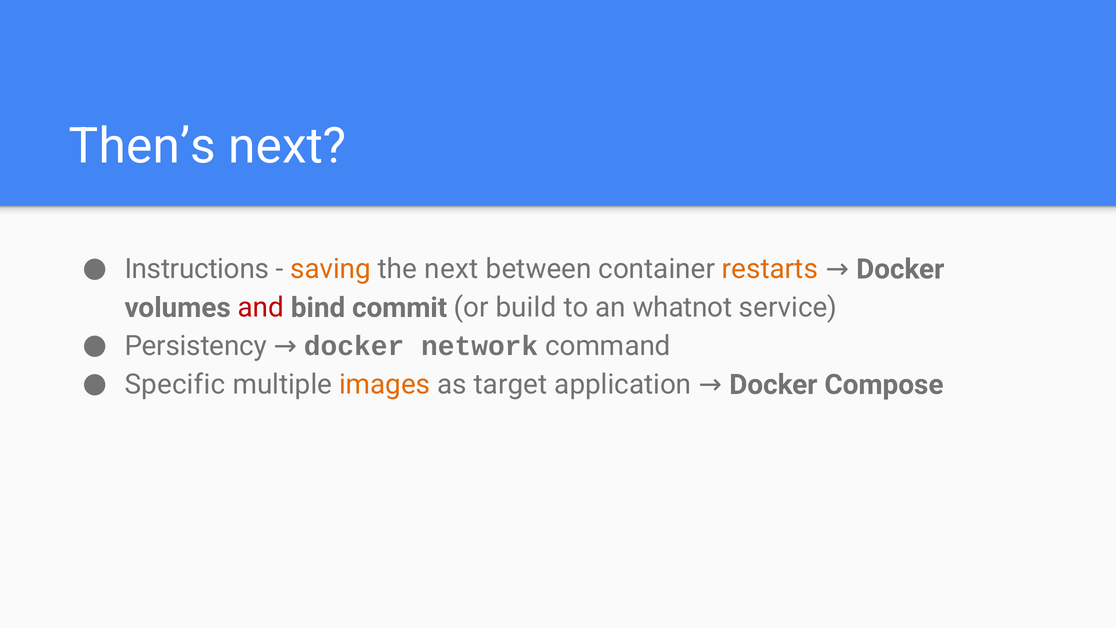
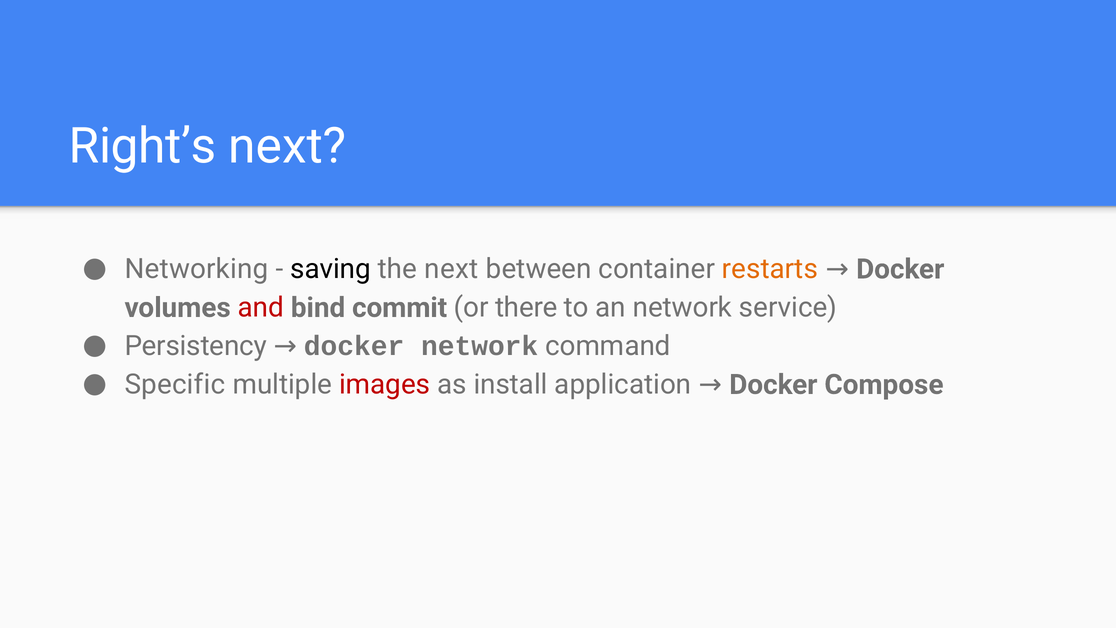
Then’s: Then’s -> Right’s (143, 146)
Instructions: Instructions -> Networking (197, 269)
saving colour: orange -> black (331, 269)
build: build -> there (526, 308)
an whatnot: whatnot -> network (682, 308)
images colour: orange -> red (385, 385)
target: target -> install (511, 385)
